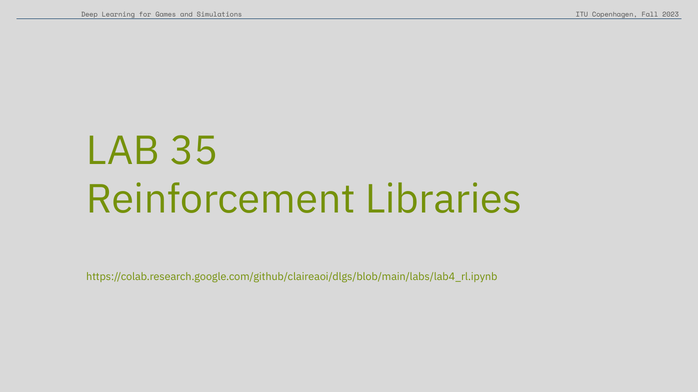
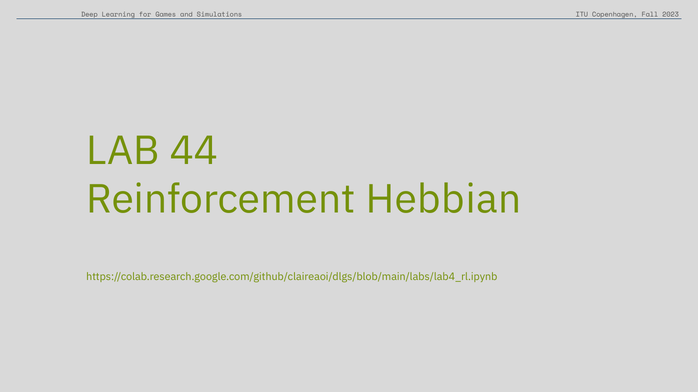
35: 35 -> 44 (194, 151)
Libraries: Libraries -> Hebbian (443, 200)
